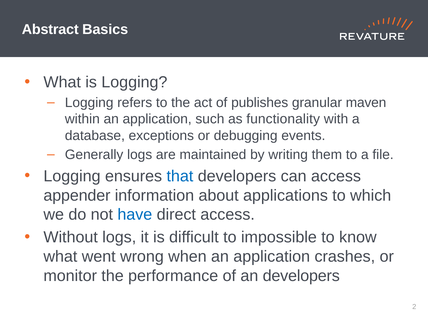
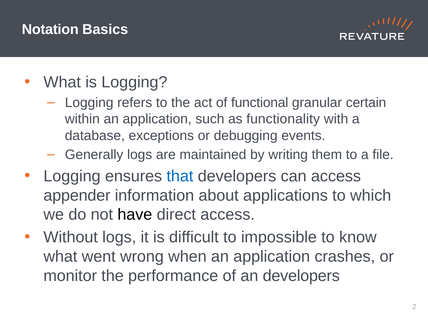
Abstract: Abstract -> Notation (50, 29)
publishes: publishes -> functional (260, 103)
maven: maven -> certain (366, 103)
have colour: blue -> black (135, 215)
